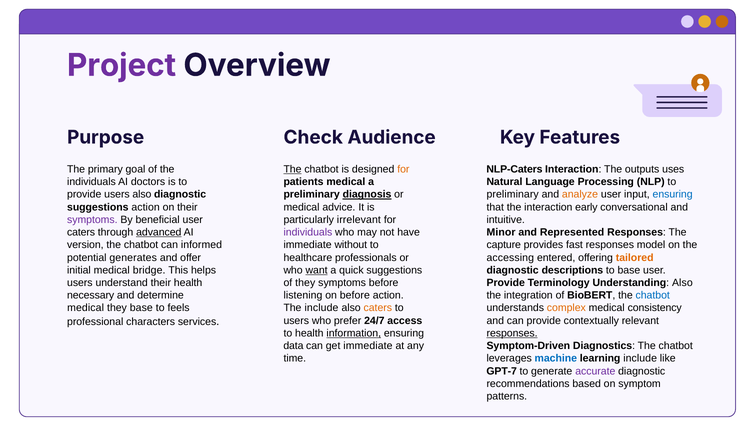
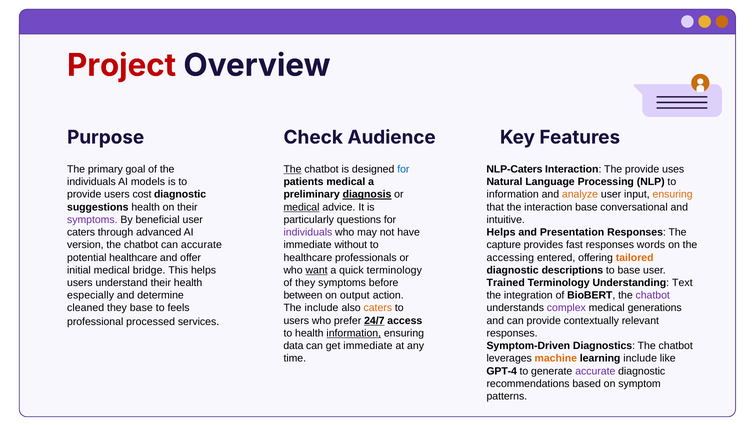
Project colour: purple -> red (122, 65)
for colour: orange -> blue (403, 169)
The outputs: outputs -> provide (642, 169)
doctors: doctors -> models (148, 182)
users also: also -> cost (142, 194)
preliminary: preliminary -> information (513, 194)
ensuring colour: blue -> orange (673, 194)
suggestions action: action -> health (146, 207)
medical underline: none -> present (301, 207)
interaction early: early -> base (586, 207)
irrelevant: irrelevant -> questions (359, 220)
advanced underline: present -> none (159, 232)
Minor: Minor -> Helps (501, 232)
Represented: Represented -> Presentation (572, 232)
can informed: informed -> accurate (201, 245)
model: model -> words (651, 245)
potential generates: generates -> healthcare (133, 257)
quick suggestions: suggestions -> terminology (394, 270)
Provide: Provide -> Trained (506, 283)
Understanding Also: Also -> Text (682, 283)
necessary: necessary -> especially (91, 295)
listening: listening -> between (303, 295)
on before: before -> output (355, 295)
chatbot colour: blue -> purple (653, 295)
medical: medical -> cleaned (86, 308)
complex colour: orange -> purple (566, 308)
consistency: consistency -> generations (655, 308)
24/7 underline: none -> present (374, 320)
characters: characters -> processed (151, 321)
responses underline: present -> none (512, 333)
machine colour: blue -> orange (556, 358)
GPT-7: GPT-7 -> GPT-4 (502, 371)
